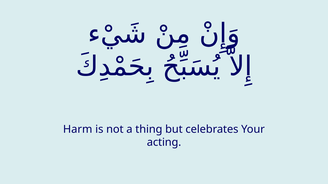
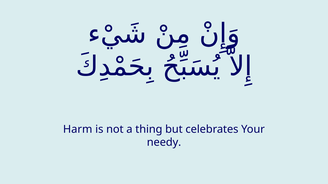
acting: acting -> needy (164, 143)
